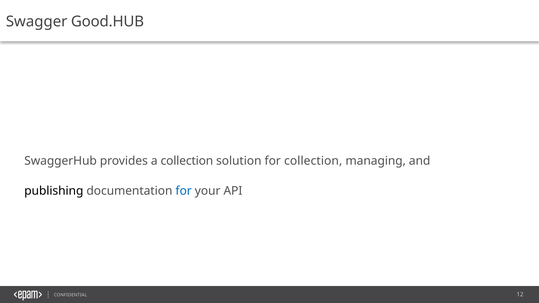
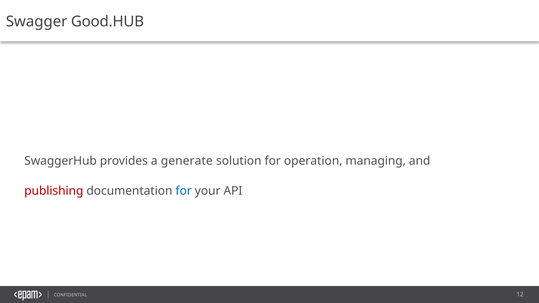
a collection: collection -> generate (187, 161)
for collection: collection -> operation (313, 161)
publishing colour: black -> red (54, 191)
